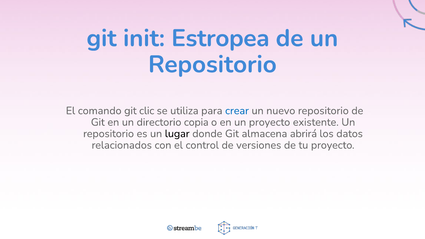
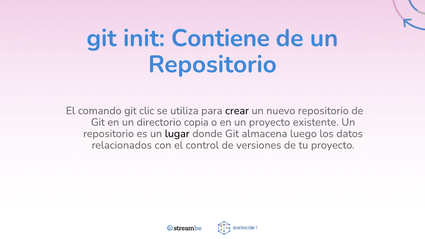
Estropea: Estropea -> Contiene (220, 38)
crear colour: blue -> black (237, 111)
abrirá: abrirá -> luego (303, 134)
